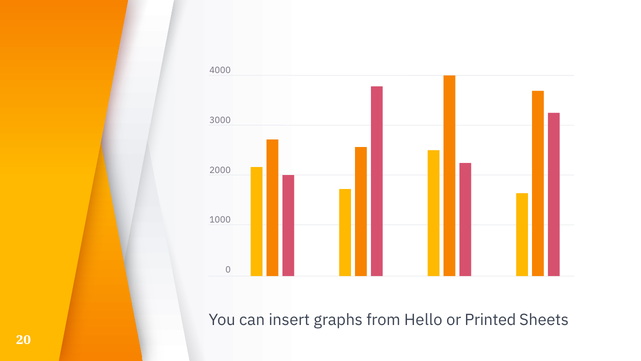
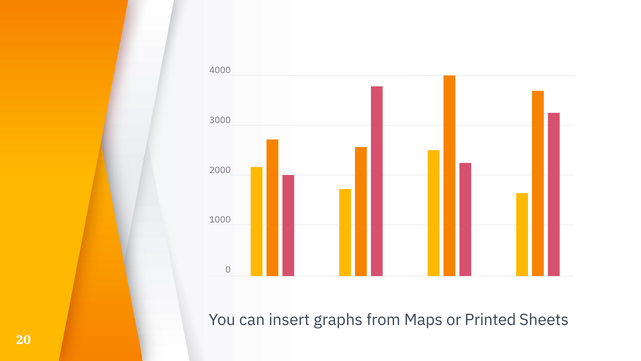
Hello: Hello -> Maps (423, 320)
